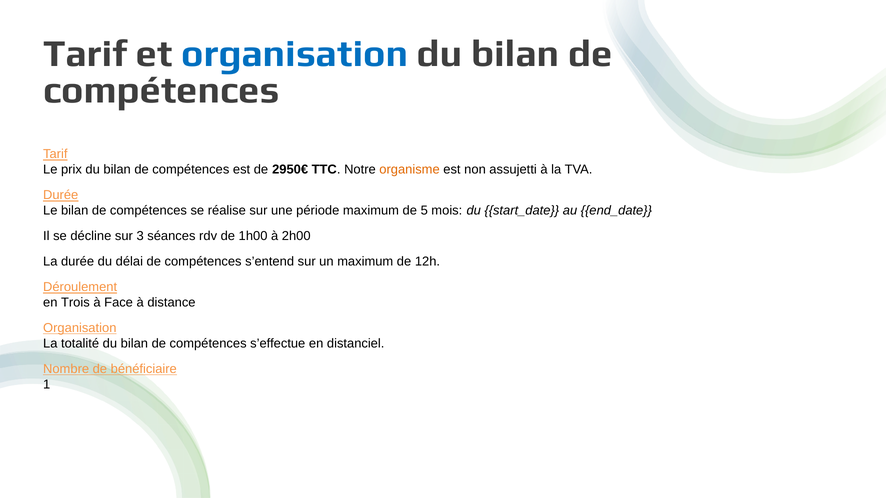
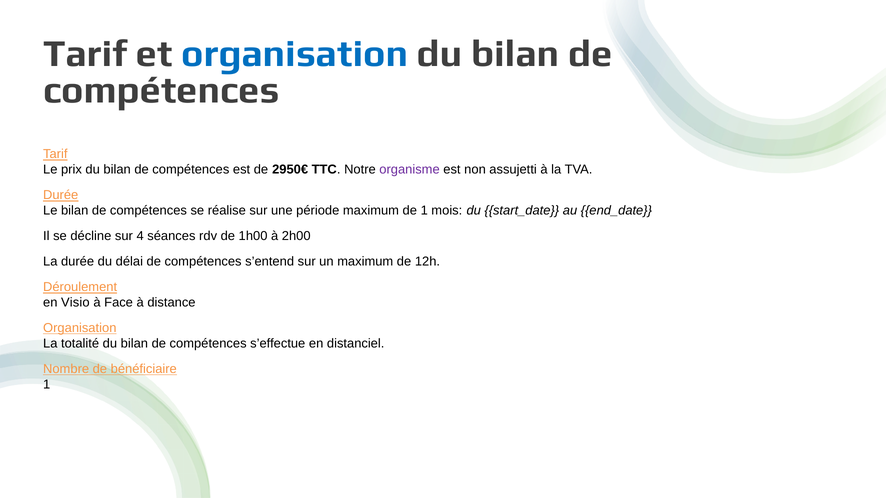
organisme colour: orange -> purple (410, 170)
de 5: 5 -> 1 (424, 211)
3: 3 -> 4 (140, 236)
Trois: Trois -> Visio (75, 303)
